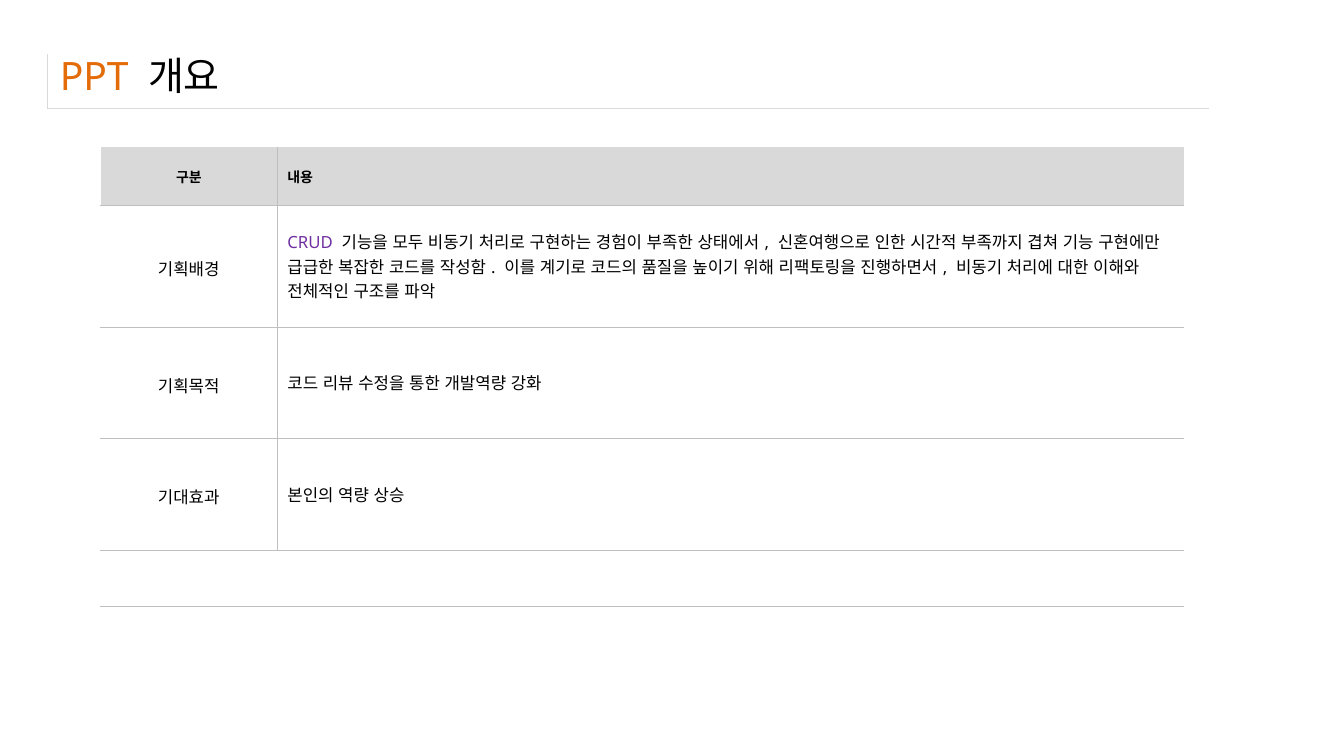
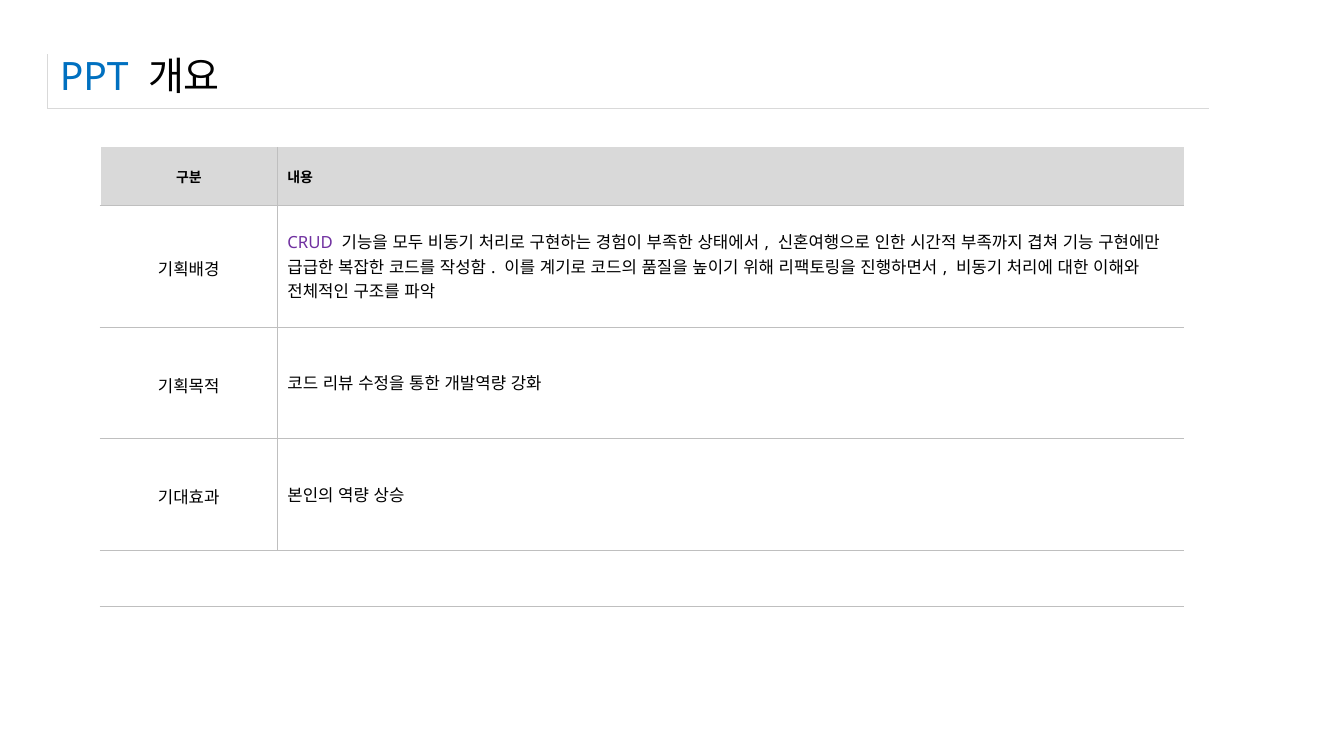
PPT colour: orange -> blue (94, 77)
